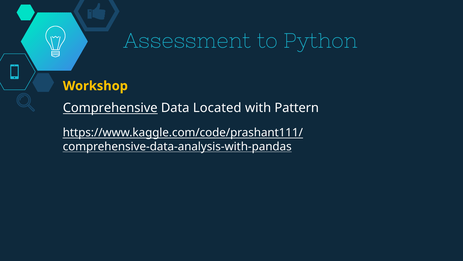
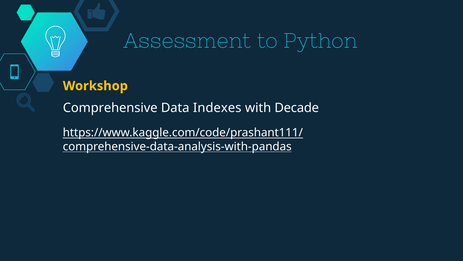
Comprehensive underline: present -> none (110, 108)
Located: Located -> Indexes (217, 108)
Pattern: Pattern -> Decade (297, 108)
